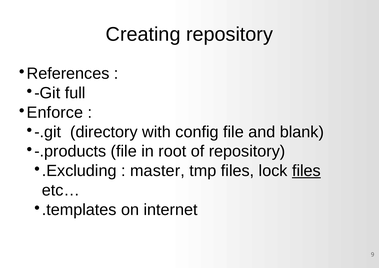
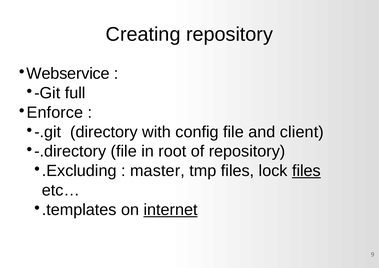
References: References -> Webservice (68, 74)
blank: blank -> client (302, 132)
-.products: -.products -> -.directory (70, 151)
internet underline: none -> present (171, 210)
